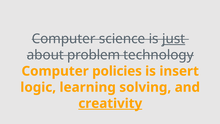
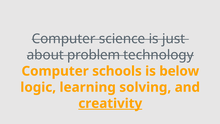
just underline: present -> none (174, 39)
policies: policies -> schools (117, 71)
insert: insert -> below (179, 71)
